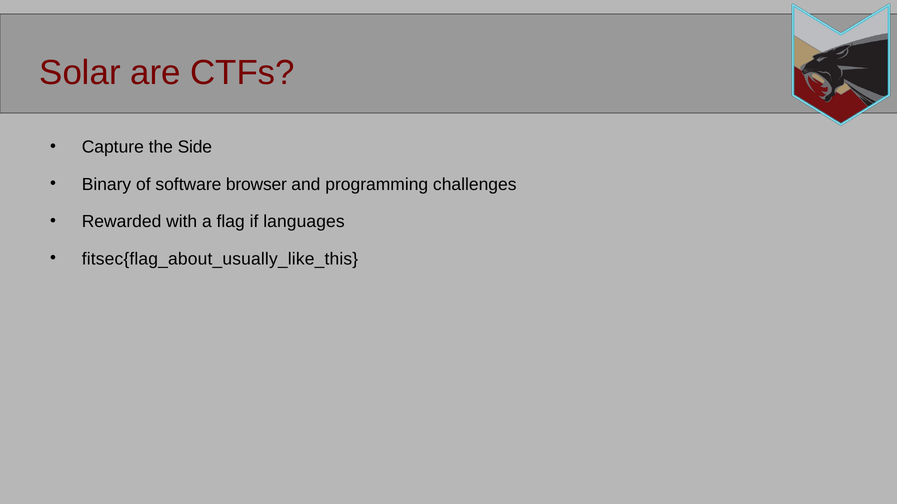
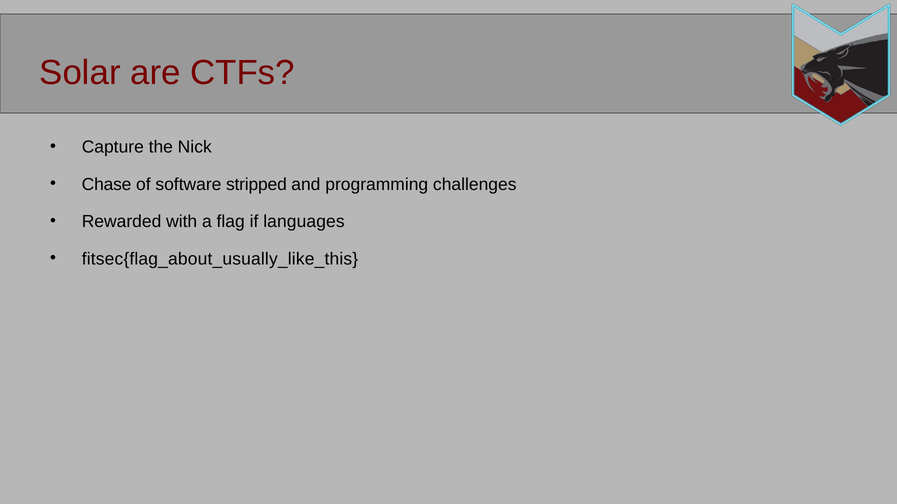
Side: Side -> Nick (195, 147)
Binary: Binary -> Chase (107, 185)
browser: browser -> stripped (256, 185)
